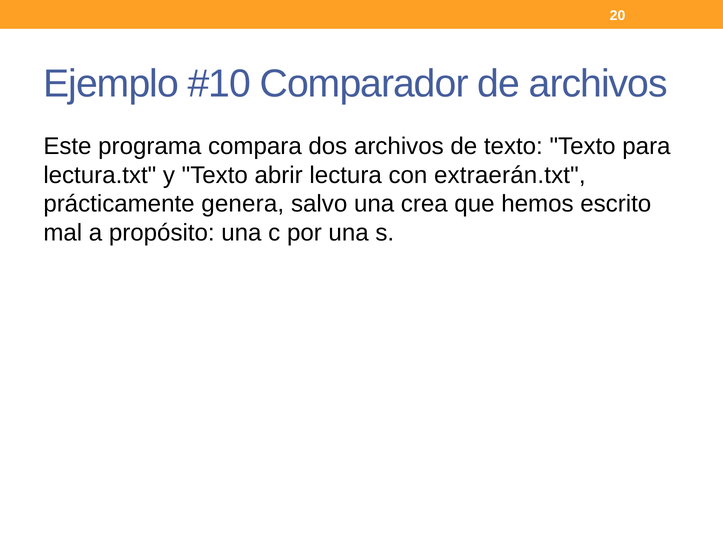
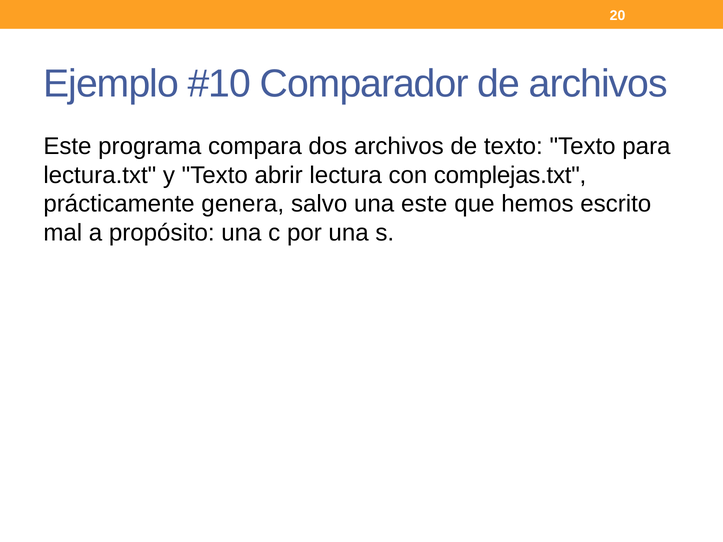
extraerán.txt: extraerán.txt -> complejas.txt (510, 175)
una crea: crea -> este (424, 204)
